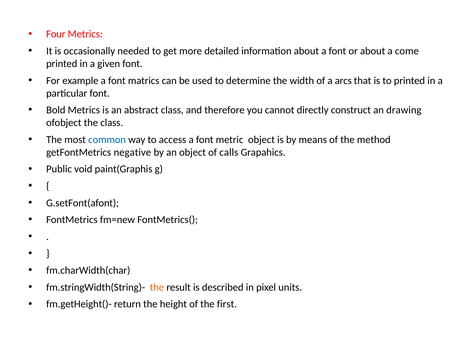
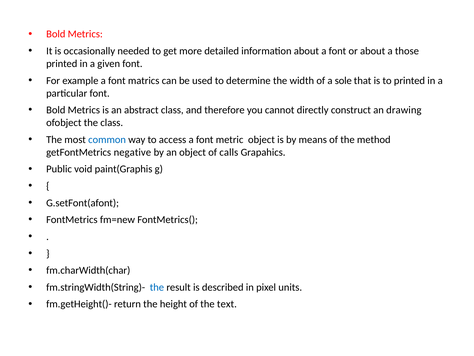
Four: Four -> Bold (56, 34)
come: come -> those (407, 51)
arcs: arcs -> sole (343, 80)
the colour: orange -> blue (157, 287)
first: first -> text (227, 304)
